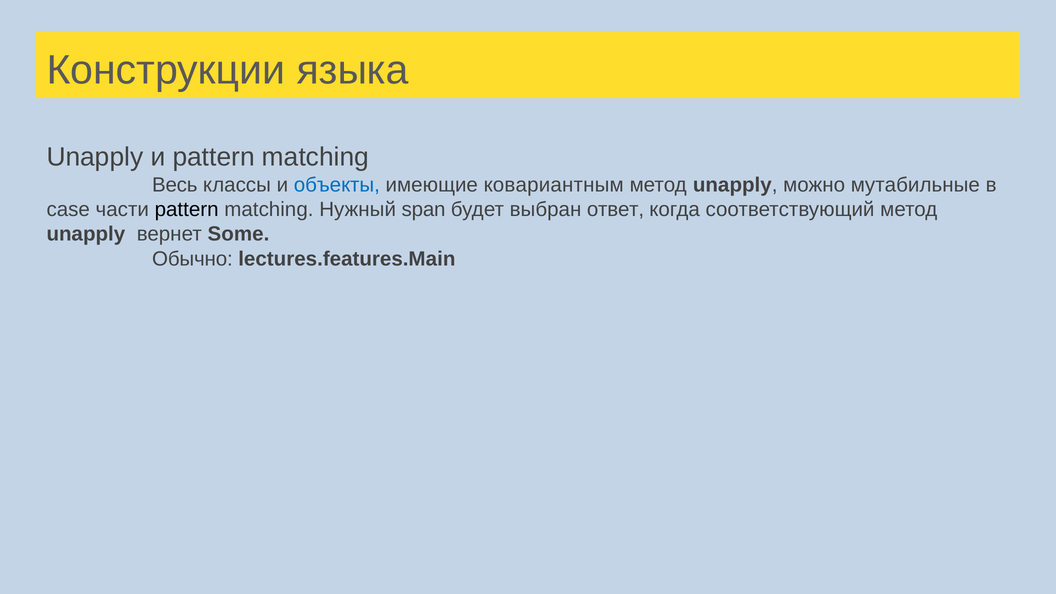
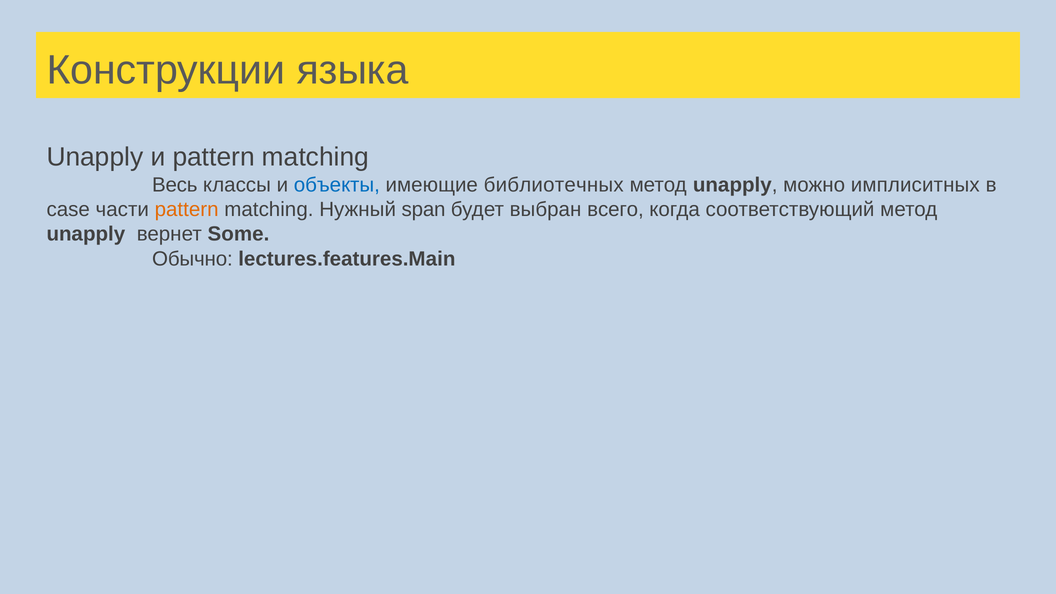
ковариантным: ковариантным -> библиотечных (554, 185)
мутабильные: мутабильные -> имплиситных (915, 185)
pattern colour: black -> orange (187, 209)
ответ: ответ -> всего (615, 209)
